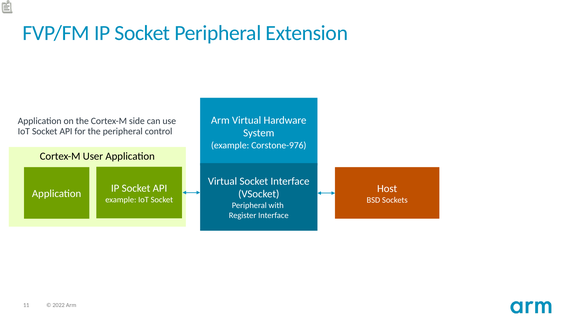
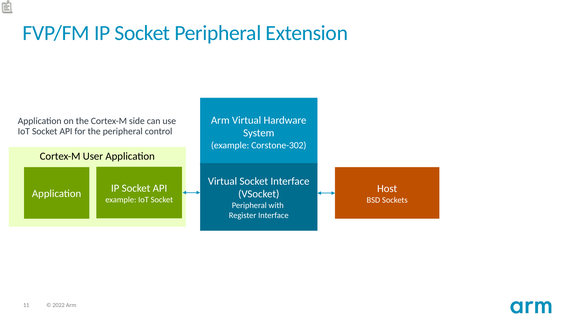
Corstone-976: Corstone-976 -> Corstone-302 (279, 145)
